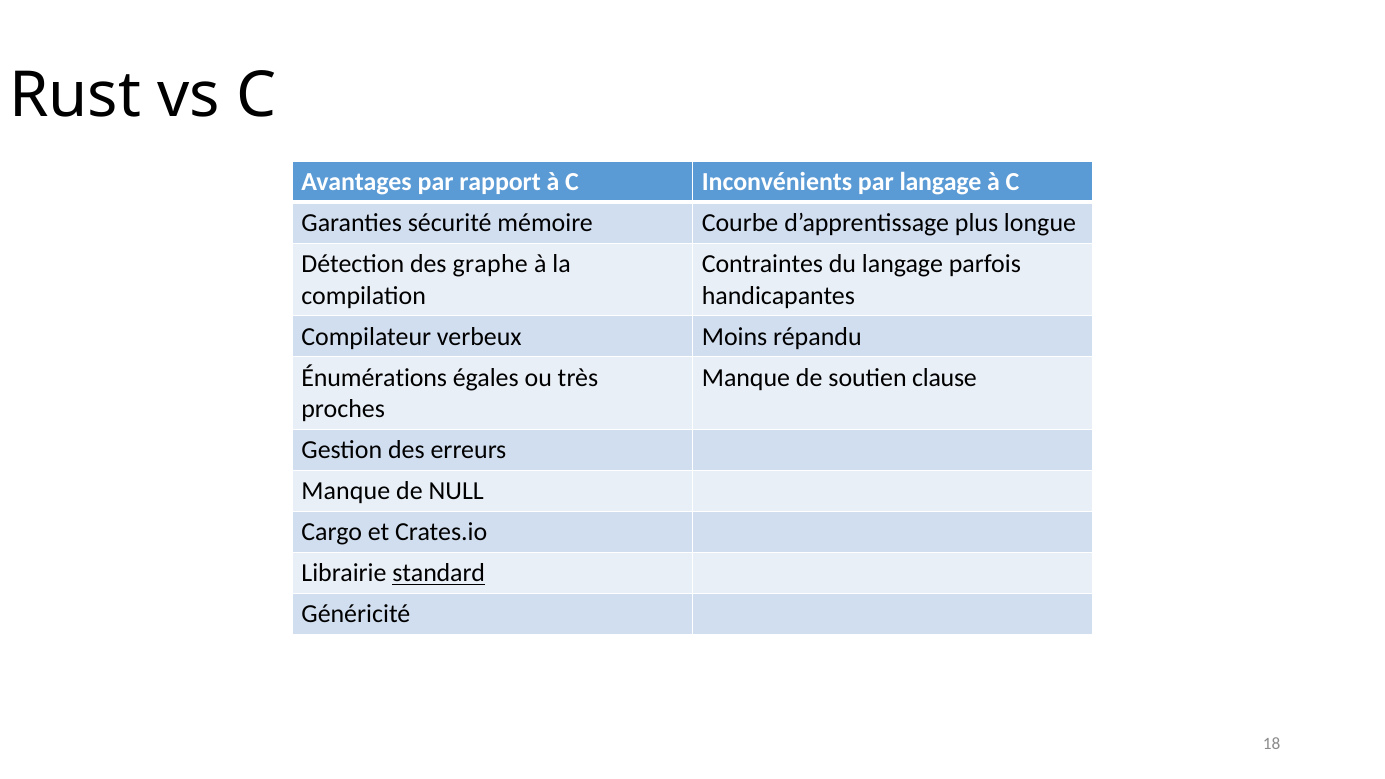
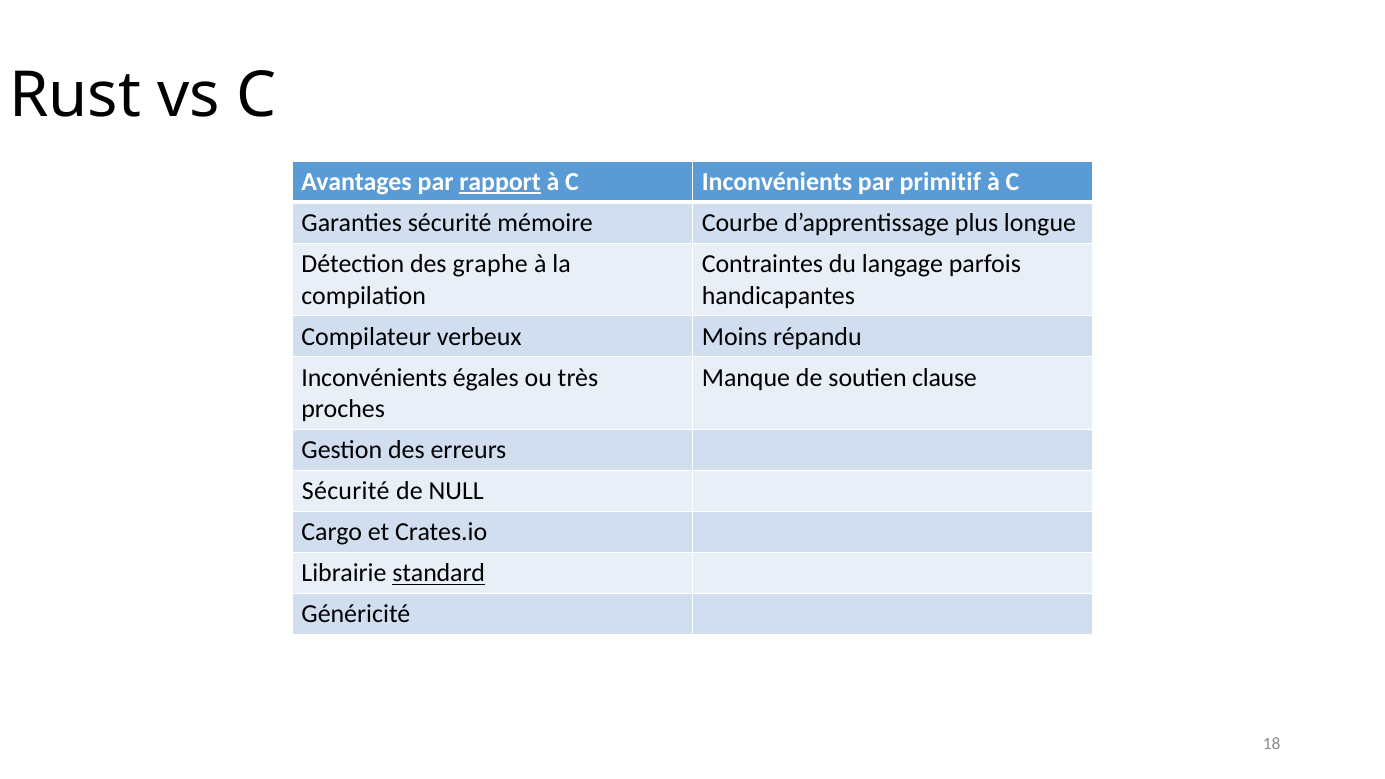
rapport underline: none -> present (500, 182)
par langage: langage -> primitif (940, 182)
Énumérations: Énumérations -> Inconvénients (374, 378)
Manque: Manque -> Sécurité (346, 491)
